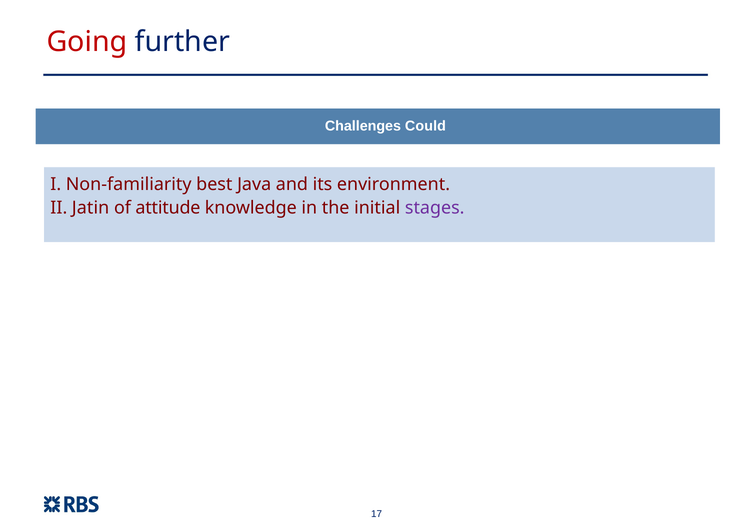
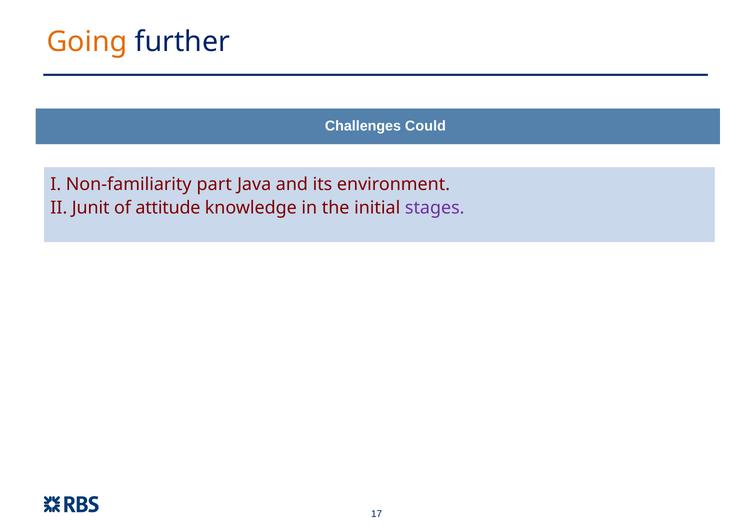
Going colour: red -> orange (87, 42)
best: best -> part (214, 185)
Jatin: Jatin -> Junit (91, 208)
